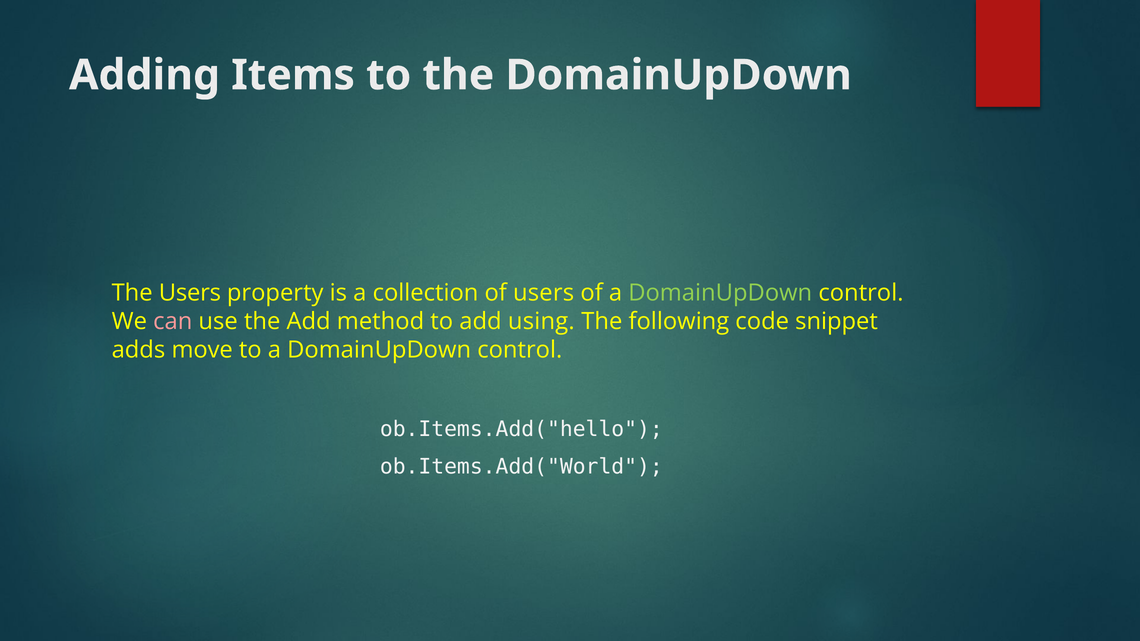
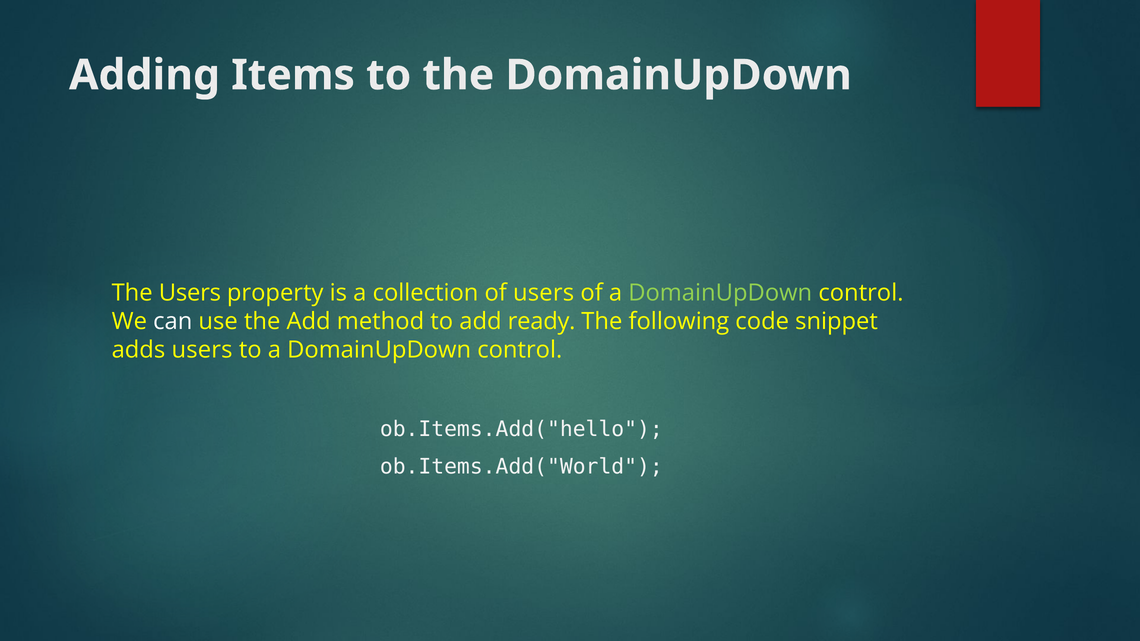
can colour: pink -> white (173, 321)
using: using -> ready (542, 321)
adds move: move -> users (202, 350)
